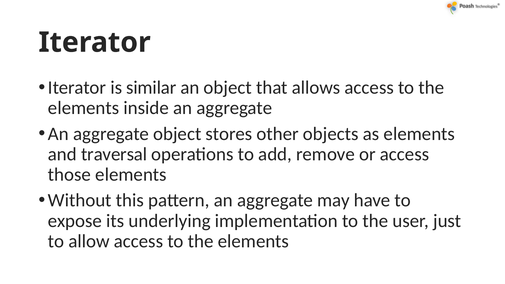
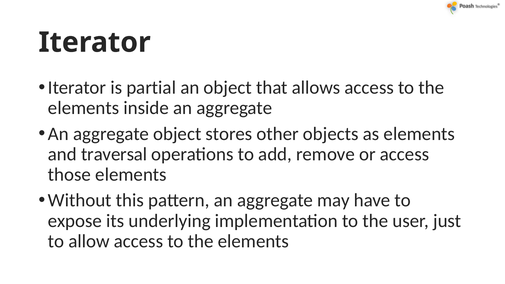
similar: similar -> partial (151, 88)
